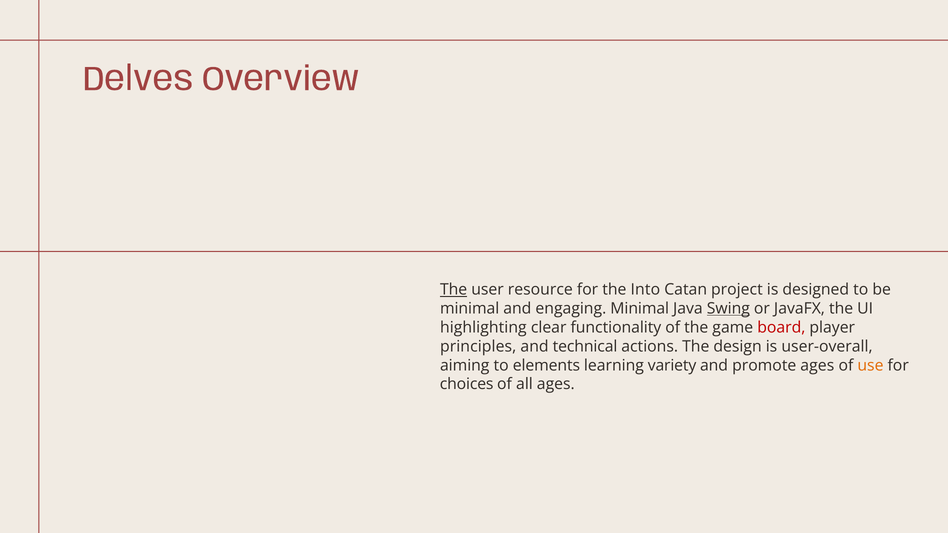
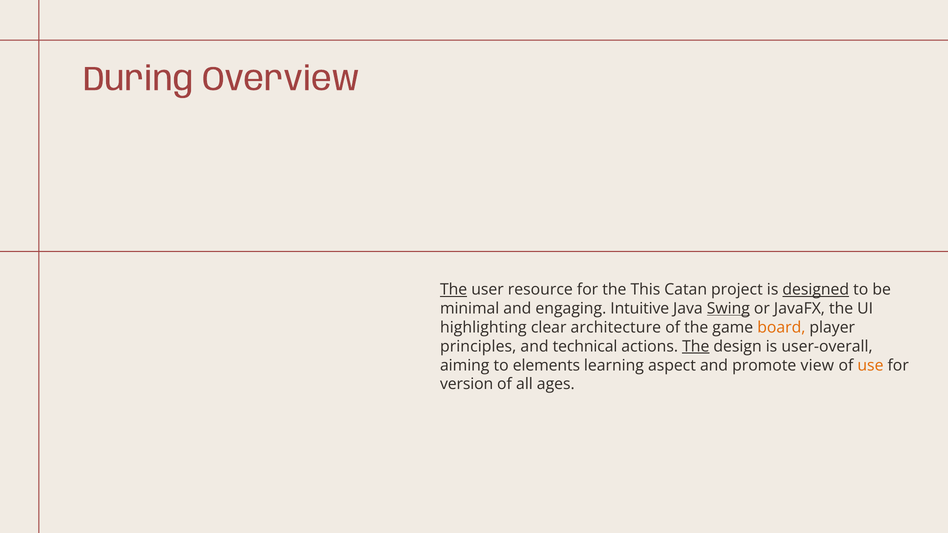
Delves: Delves -> During (138, 79)
Into: Into -> This (645, 290)
designed underline: none -> present (816, 290)
engaging Minimal: Minimal -> Intuitive (640, 309)
functionality: functionality -> architecture (616, 328)
board colour: red -> orange (781, 328)
The underline: none -> present (696, 347)
variety: variety -> aspect (672, 365)
promote ages: ages -> view (817, 365)
choices: choices -> version (467, 384)
